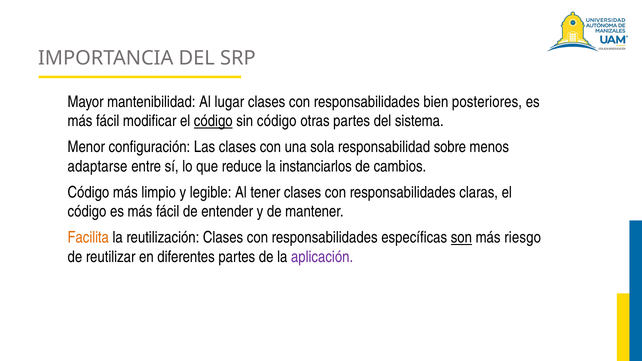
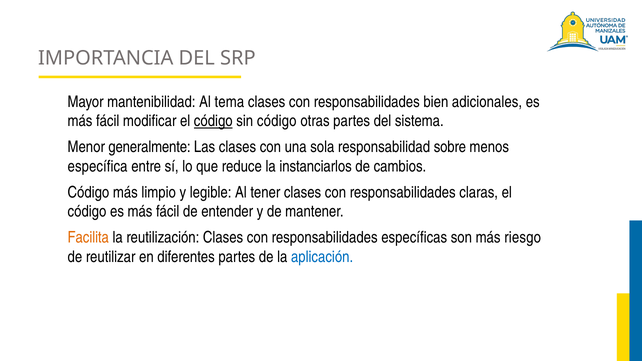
lugar: lugar -> tema (229, 102)
posteriores: posteriores -> adicionales (487, 102)
configuración: configuración -> generalmente (149, 147)
adaptarse: adaptarse -> específica (98, 166)
son underline: present -> none (461, 238)
aplicación colour: purple -> blue (322, 257)
